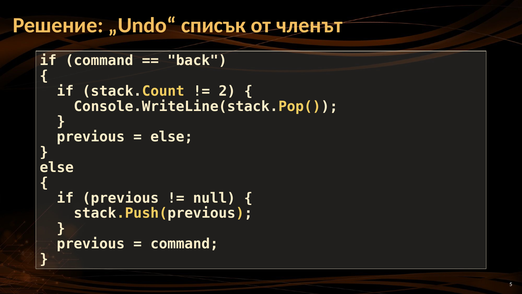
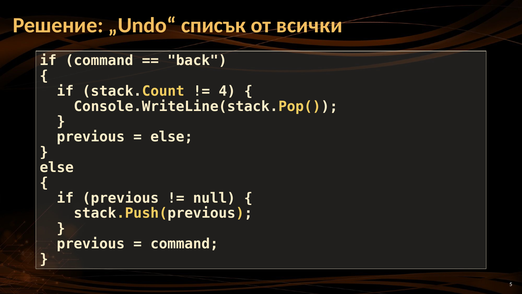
членът: членът -> всички (309, 25)
2: 2 -> 4 (227, 91)
